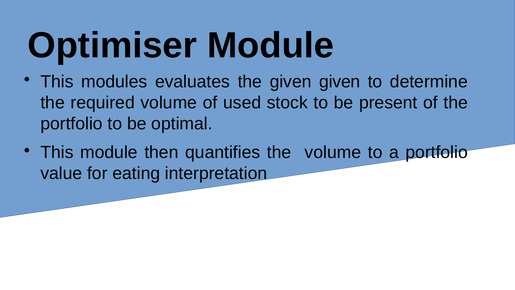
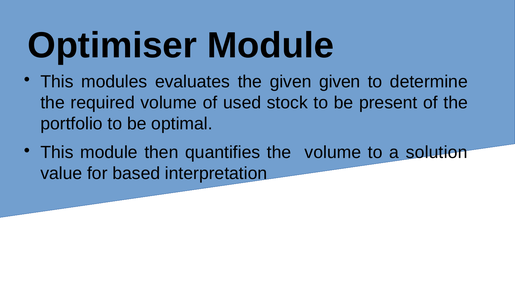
a portfolio: portfolio -> solution (437, 152)
eating: eating -> based (136, 173)
